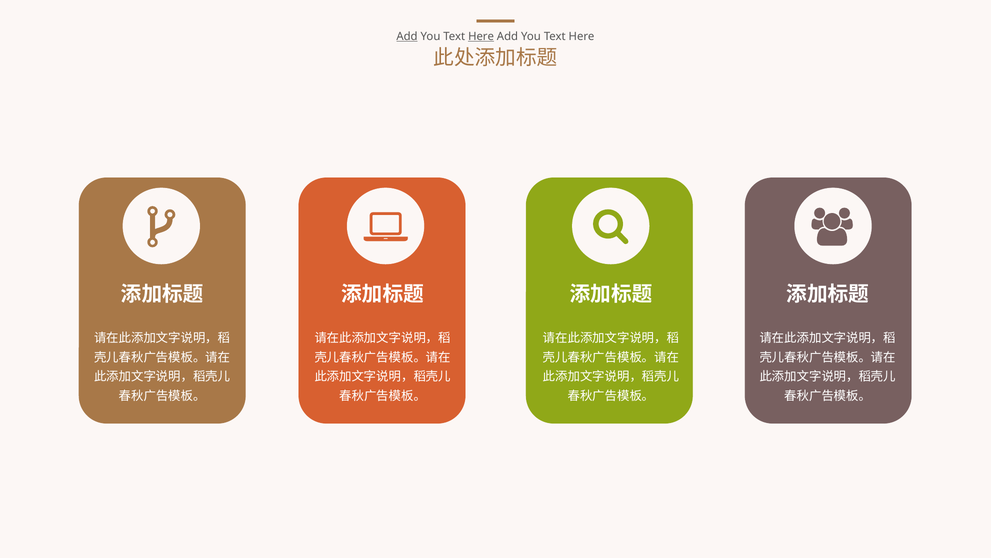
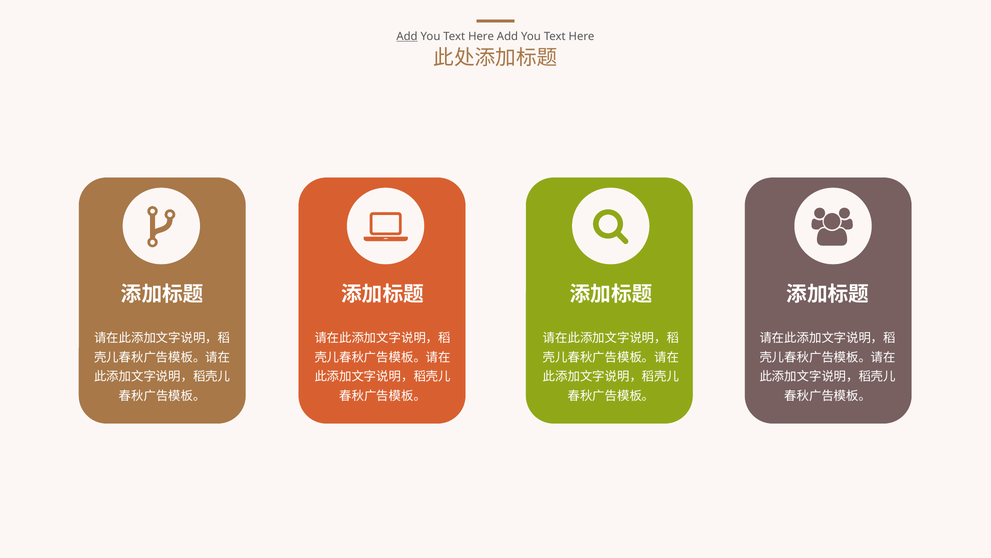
Here underline: present -> none (481, 36)
